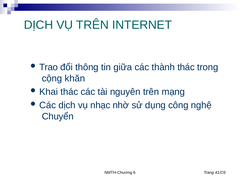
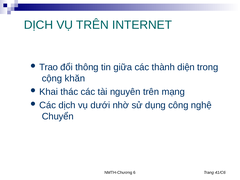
thành thác: thác -> diện (186, 67)
nhạc: nhạc -> dưới (100, 105)
